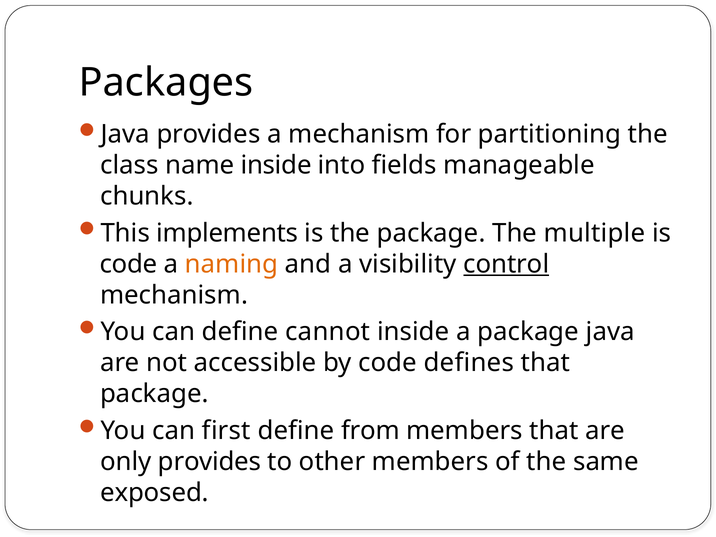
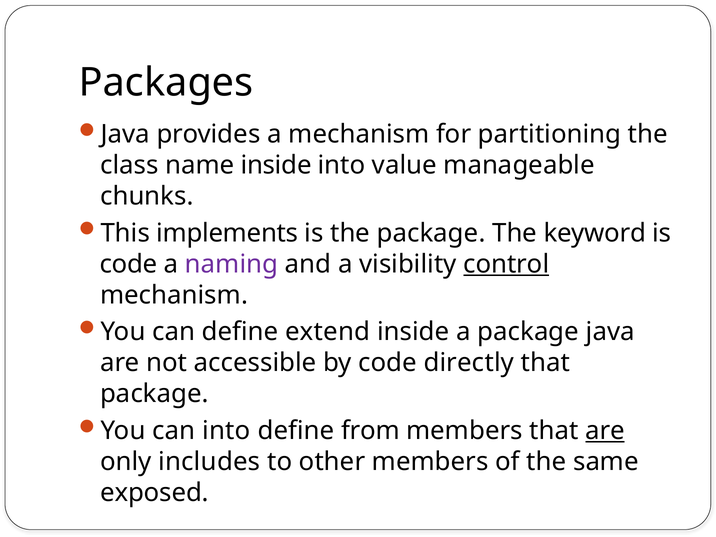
fields: fields -> value (404, 165)
multiple: multiple -> keyword (595, 233)
naming colour: orange -> purple (232, 264)
cannot: cannot -> extend (328, 332)
defines: defines -> directly (469, 363)
can first: first -> into (226, 431)
are underline: none -> present (605, 431)
only provides: provides -> includes (209, 462)
